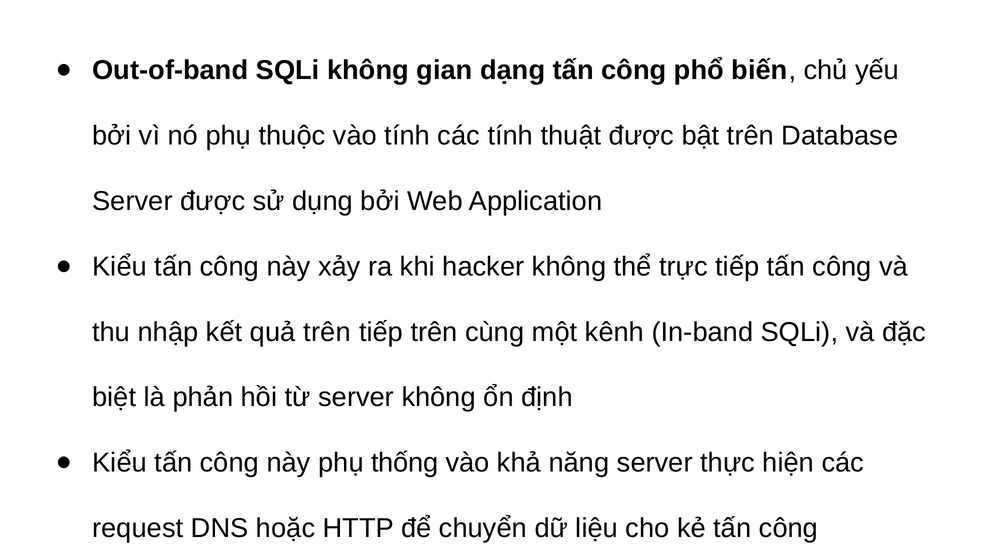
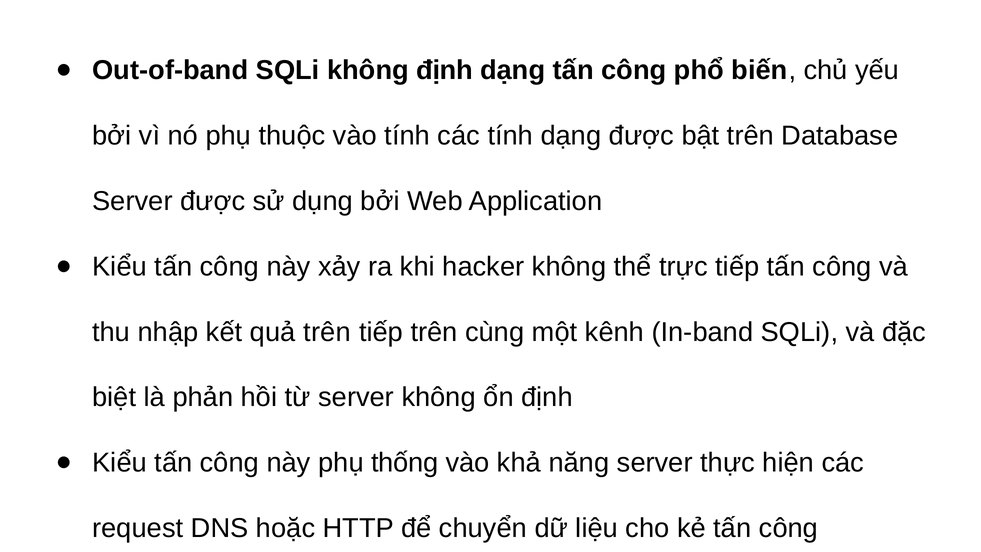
không gian: gian -> định (445, 70)
tính thuật: thuật -> dạng (571, 136)
